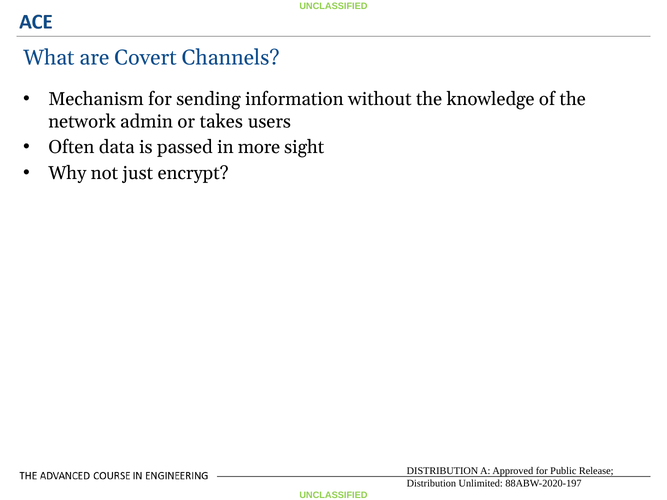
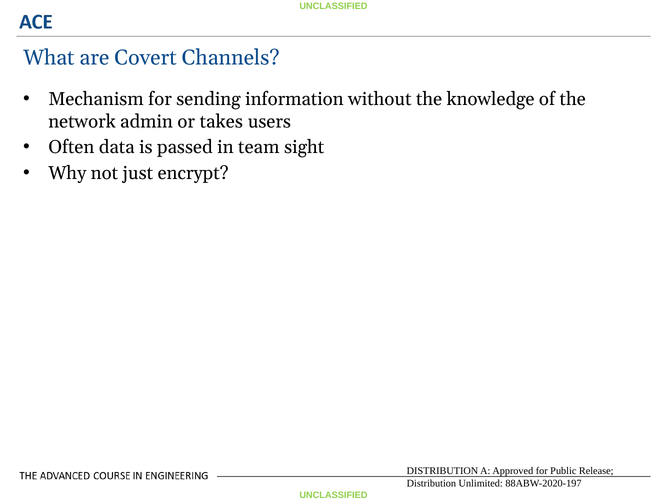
more: more -> team (259, 147)
